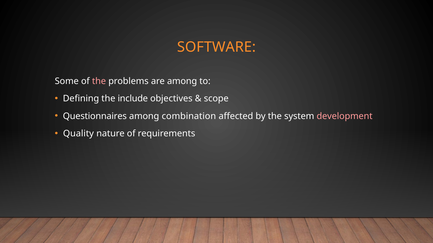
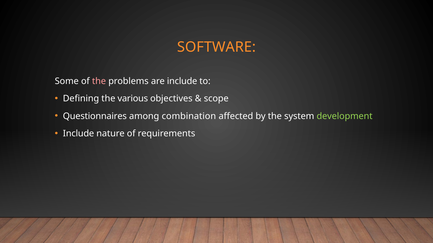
are among: among -> include (182, 81)
include: include -> various (133, 99)
development colour: pink -> light green (345, 116)
Quality: Quality -> Include (79, 134)
